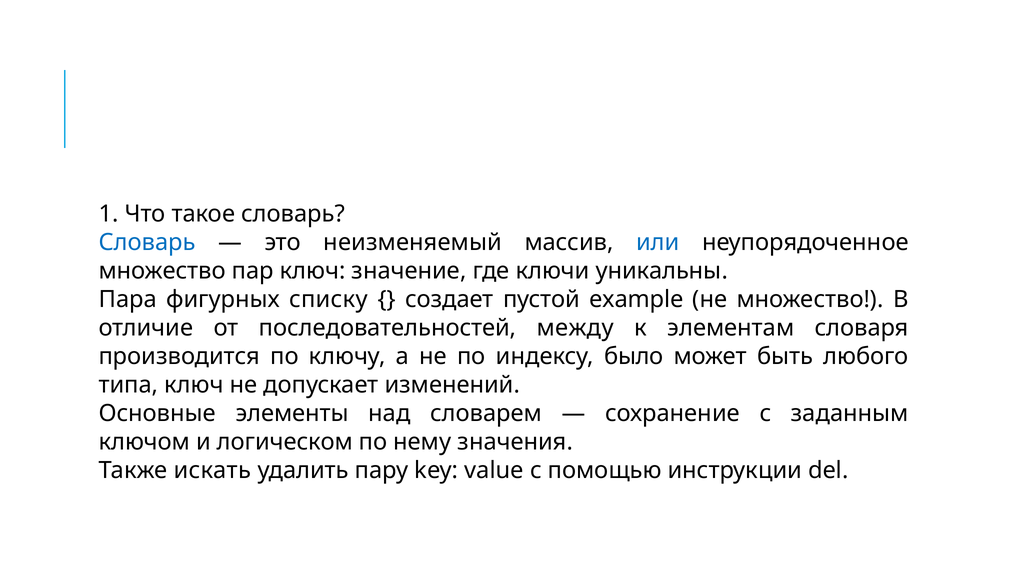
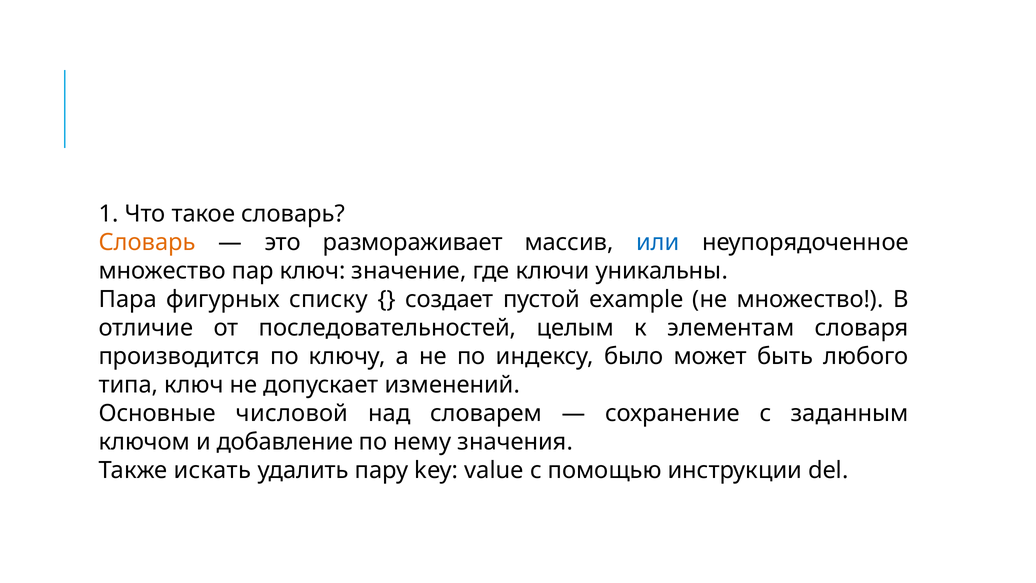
Словарь colour: blue -> orange (147, 243)
неизменяемый: неизменяемый -> размораживает (413, 243)
между: между -> целым (575, 328)
элементы: элементы -> числовой (292, 413)
логическом: логическом -> добавление (285, 442)
